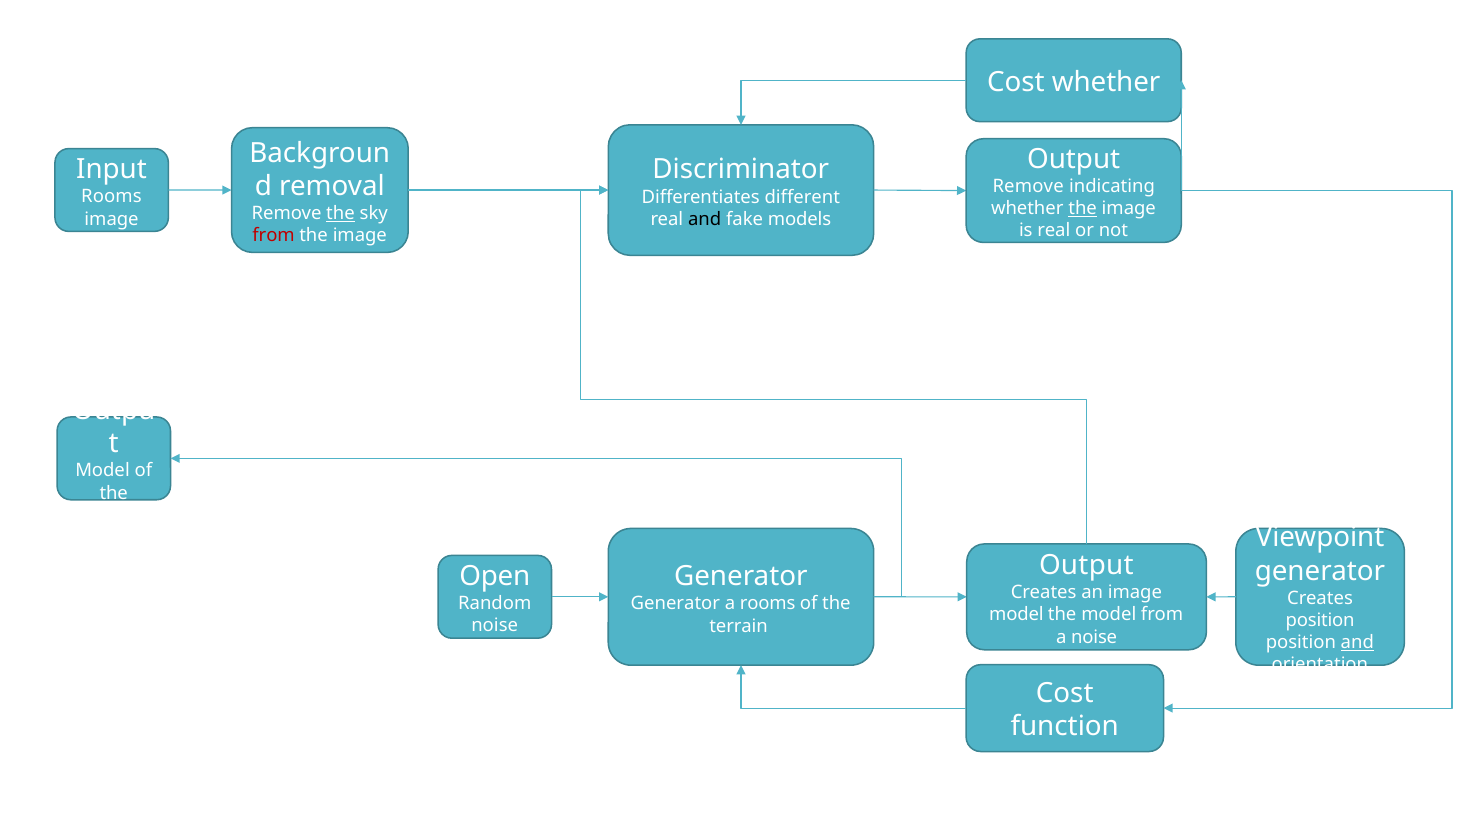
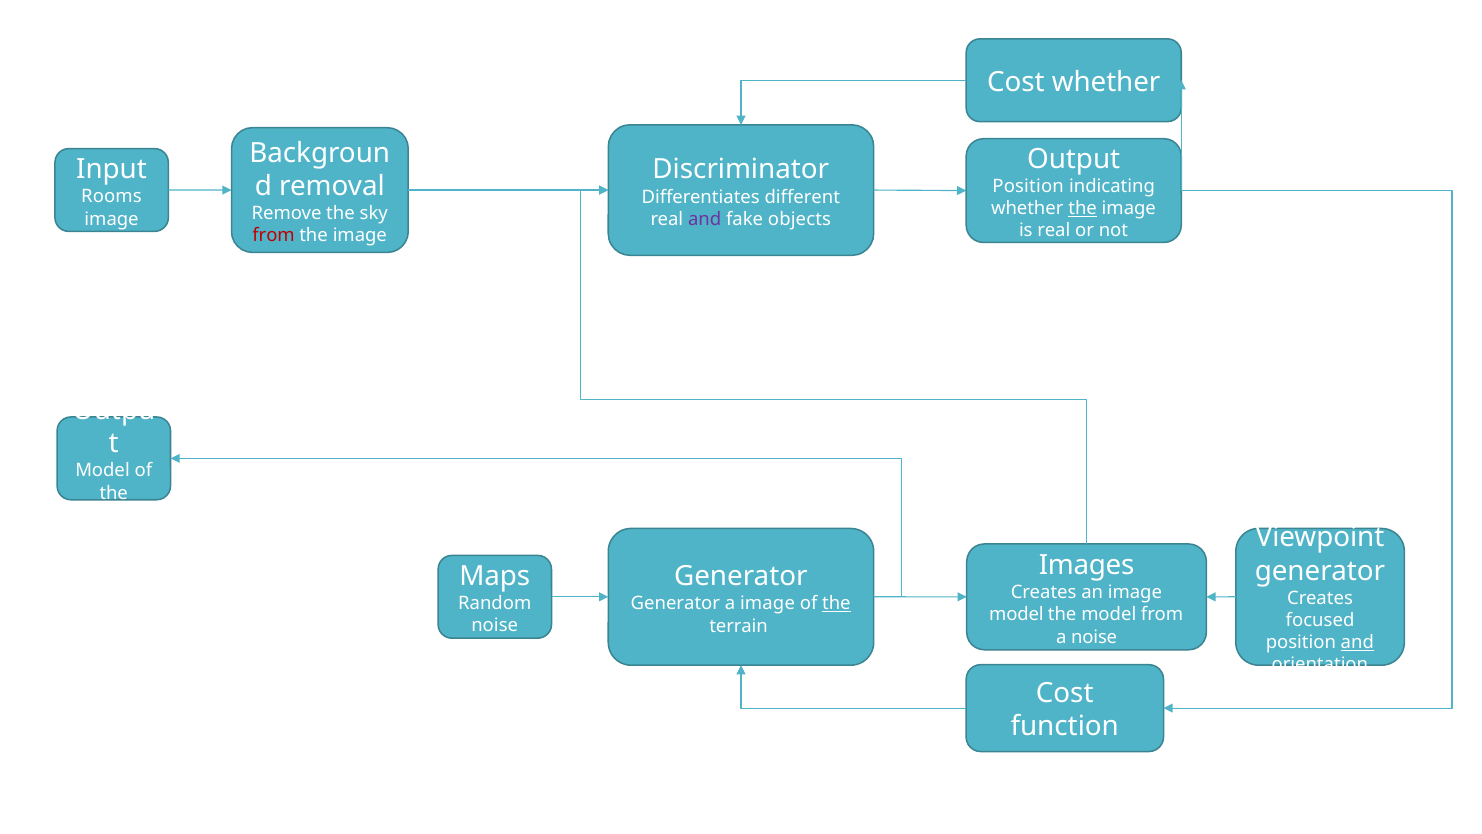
Remove: Remove -> Position (1028, 186)
the underline: present -> none (341, 213)
and colour: black -> purple (705, 219)
models: models -> objects (799, 219)
Output: Output -> Images (1087, 565)
Open: Open -> Maps (495, 576)
a rooms: rooms -> image (767, 603)
the underline: none -> present (836, 603)
position: position -> focused (1320, 620)
